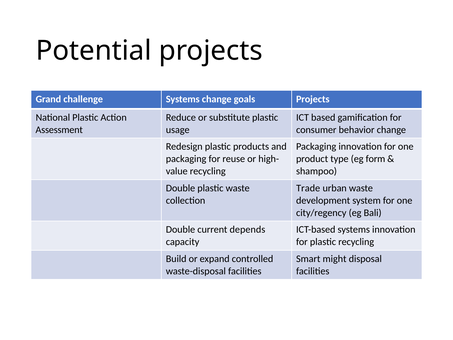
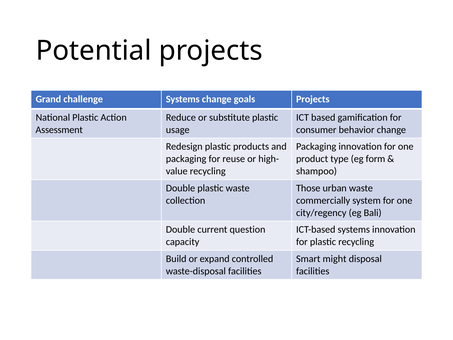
Trade: Trade -> Those (308, 188)
development: development -> commercially (323, 200)
depends: depends -> question (247, 229)
